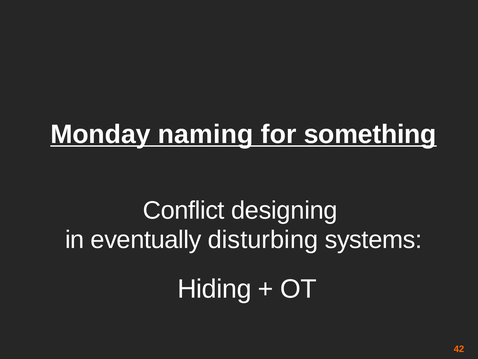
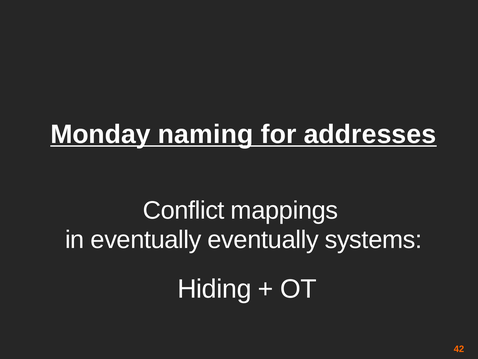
something: something -> addresses (370, 134)
designing: designing -> mappings (284, 210)
eventually disturbing: disturbing -> eventually (263, 240)
